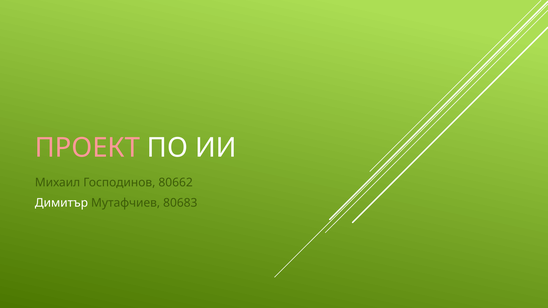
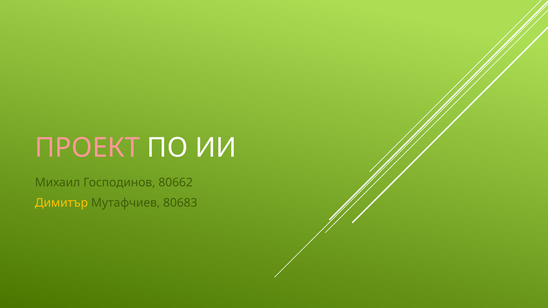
Димитър colour: white -> yellow (61, 203)
